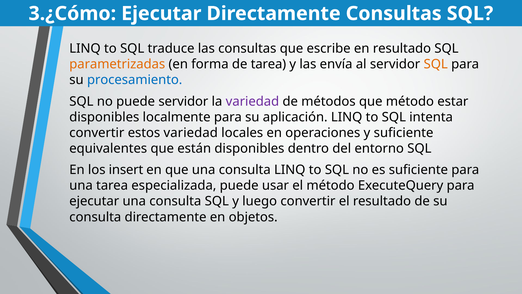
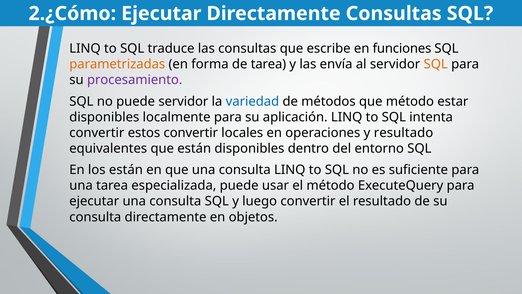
3.¿Cómo: 3.¿Cómo -> 2.¿Cómo (72, 14)
en resultado: resultado -> funciones (402, 48)
procesamiento colour: blue -> purple (135, 80)
variedad colour: purple -> blue (252, 101)
estos variedad: variedad -> convertir (191, 133)
y suficiente: suficiente -> resultado (404, 133)
los insert: insert -> están (126, 170)
